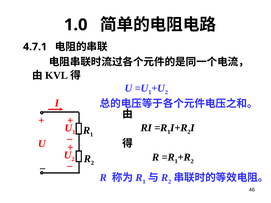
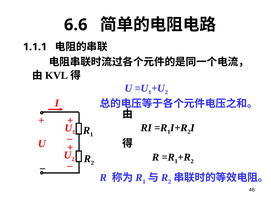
1.0: 1.0 -> 6.6 (76, 25)
4.7.1: 4.7.1 -> 1.1.1 (35, 47)
